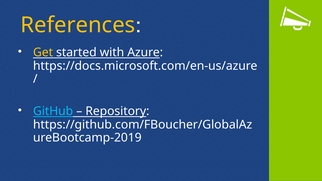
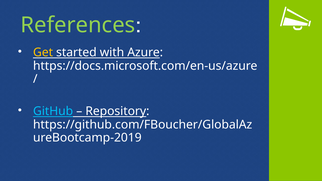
References colour: yellow -> light green (78, 25)
